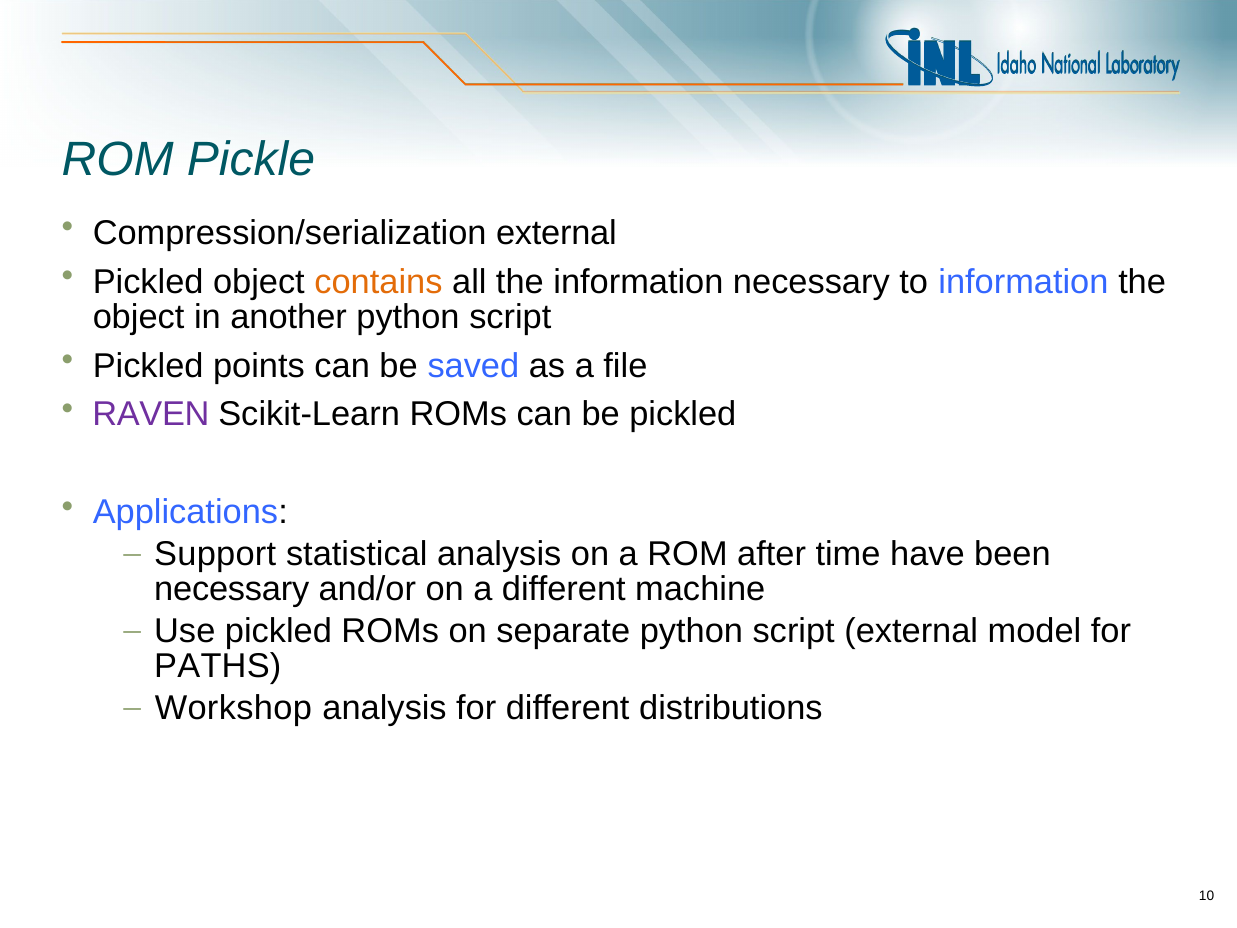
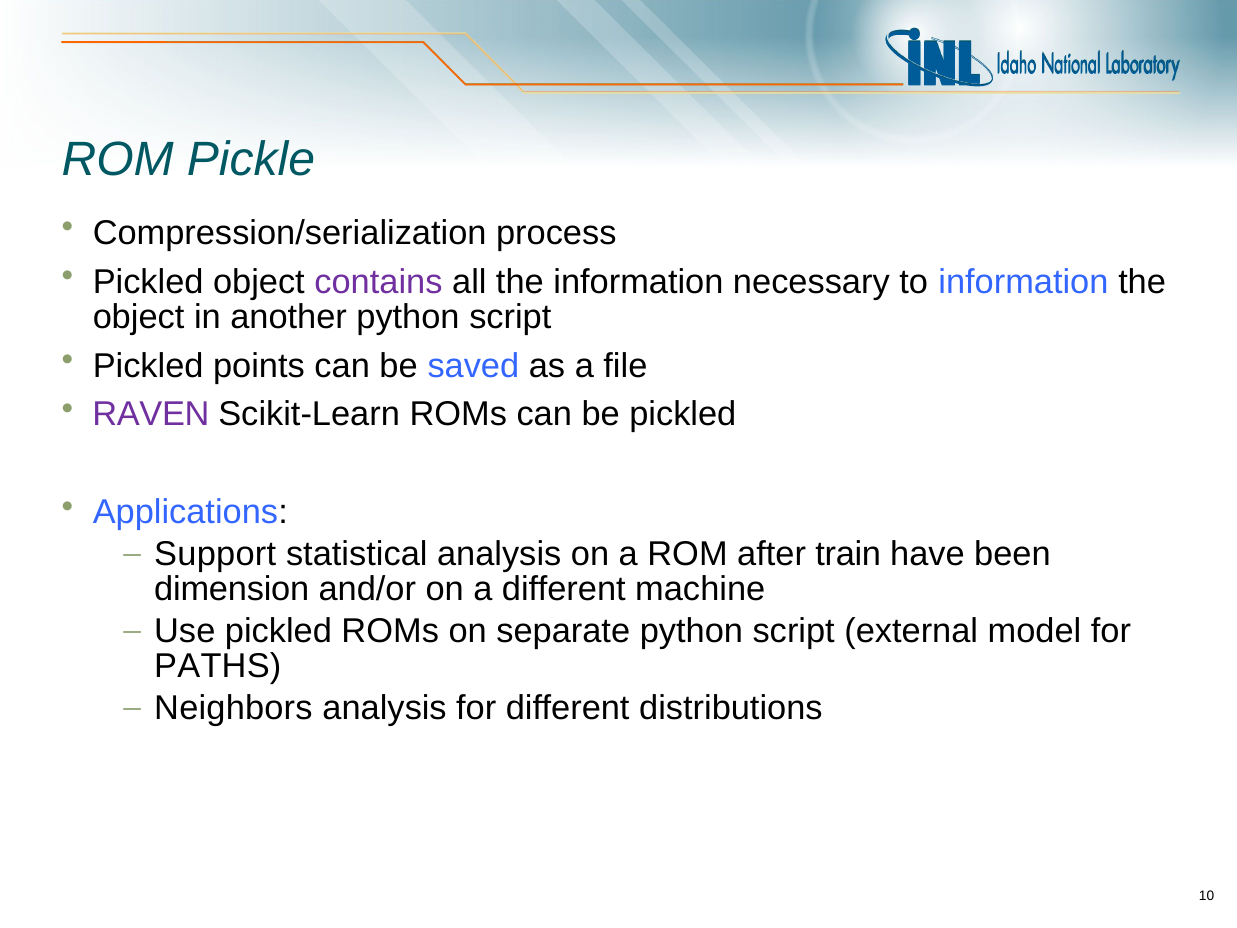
Compression/serialization external: external -> process (556, 233)
contains colour: orange -> purple (378, 282)
time: time -> train (848, 554)
necessary: necessary -> dimension (232, 589)
Workshop: Workshop -> Neighbors (233, 708)
